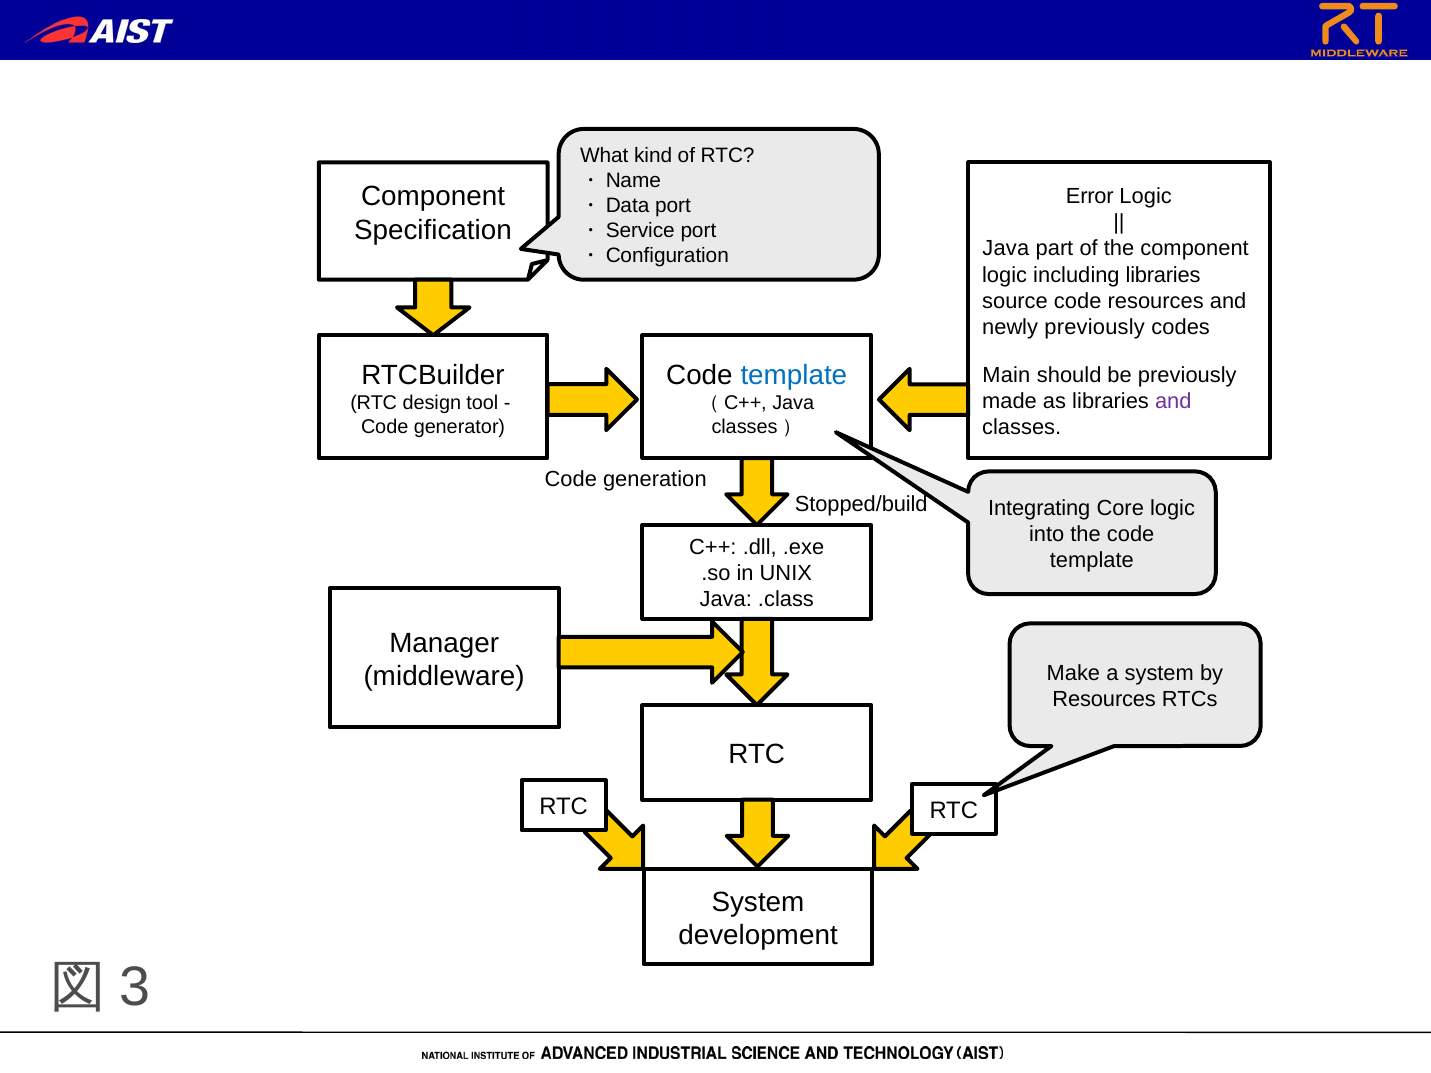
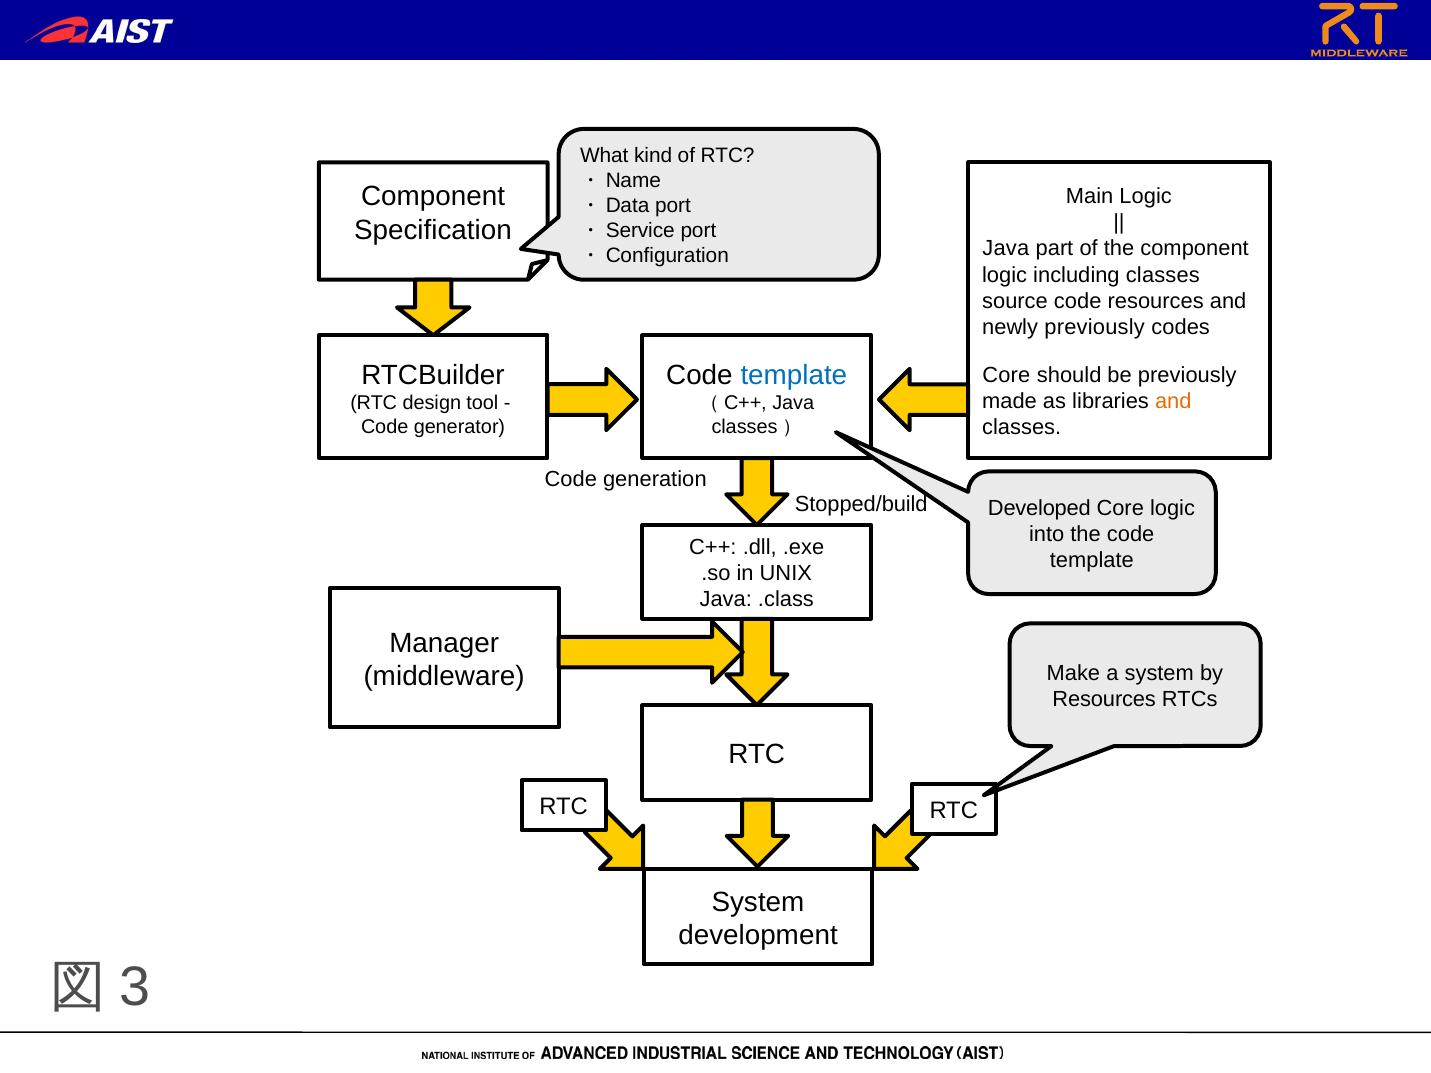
Error: Error -> Main (1090, 196)
including libraries: libraries -> classes (1163, 275)
Main: Main -> Core (1006, 375)
and colour: purple -> orange (1173, 401)
Integrating: Integrating -> Developed (1039, 508)
